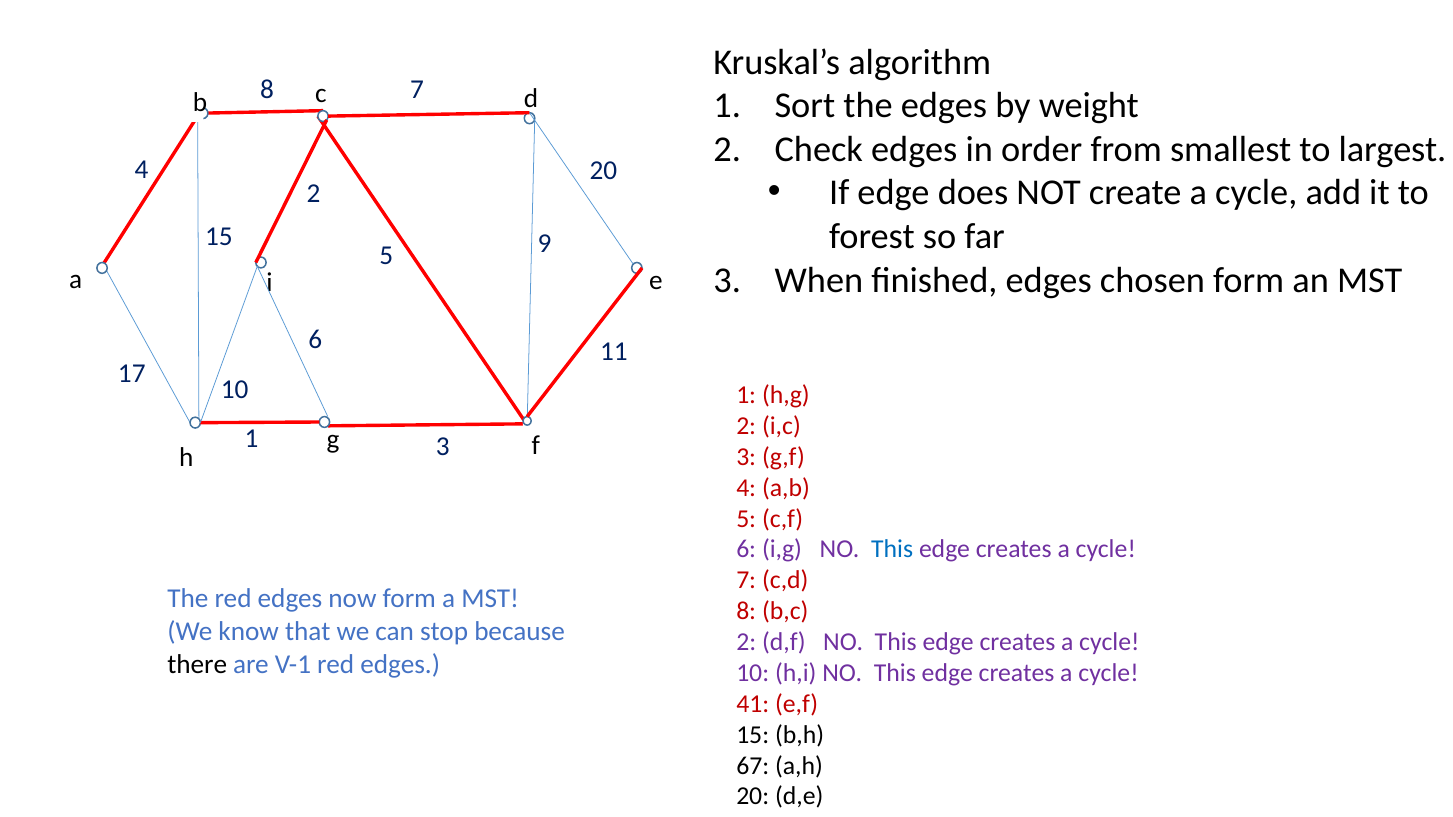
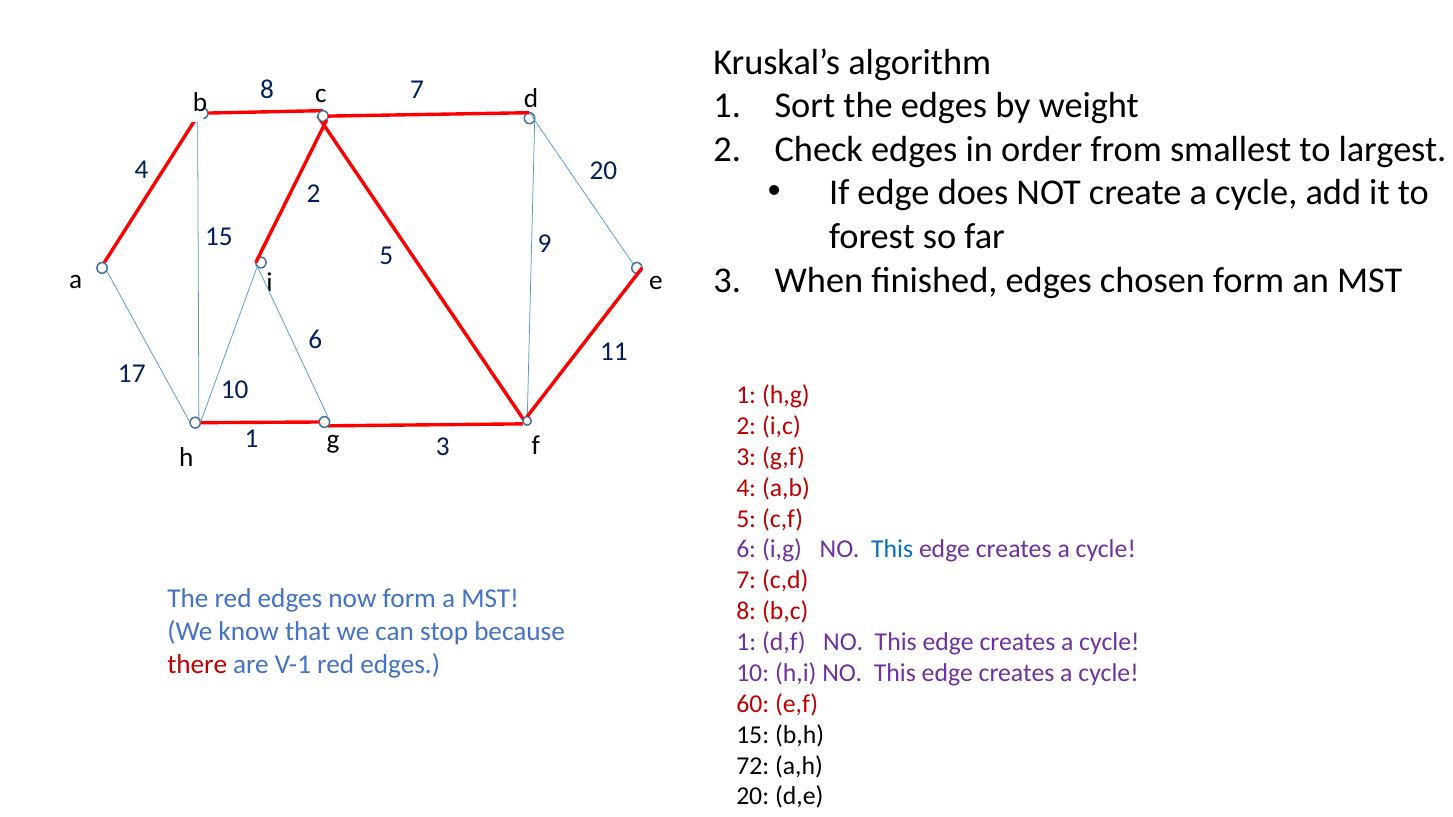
2: 2 -> 1 (746, 642)
there colour: black -> red (197, 664)
41: 41 -> 60 (753, 704)
67: 67 -> 72 (753, 766)
